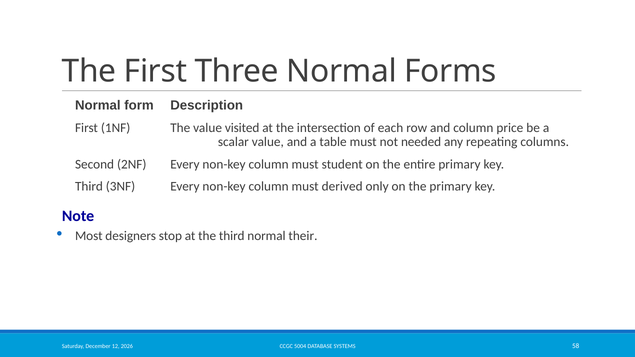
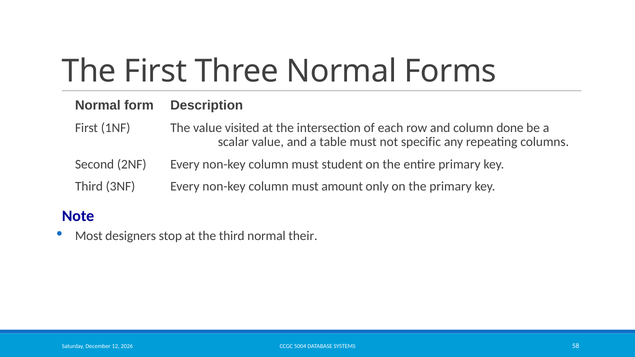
price: price -> done (510, 128)
needed: needed -> specific (421, 142)
derived: derived -> amount (342, 187)
